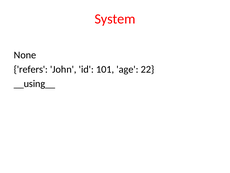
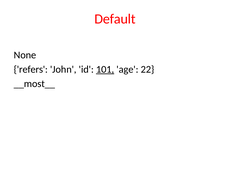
System: System -> Default (115, 19)
101 underline: none -> present (105, 69)
__using__: __using__ -> __most__ (34, 84)
